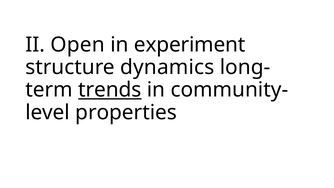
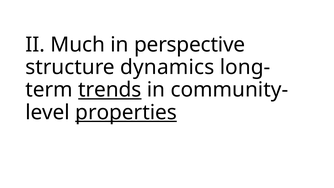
Open: Open -> Much (78, 45)
experiment: experiment -> perspective (190, 45)
properties underline: none -> present (126, 112)
